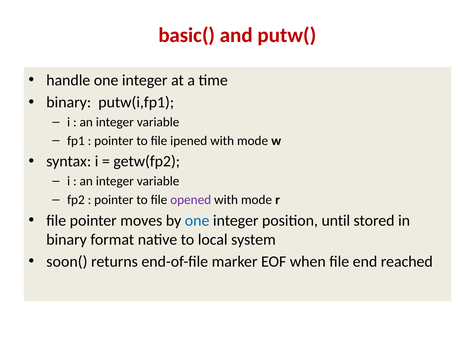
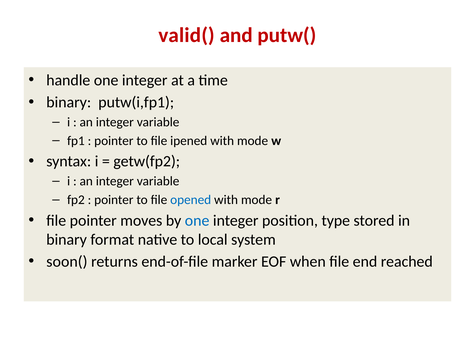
basic(: basic( -> valid( (187, 35)
opened colour: purple -> blue (191, 200)
until: until -> type (336, 221)
